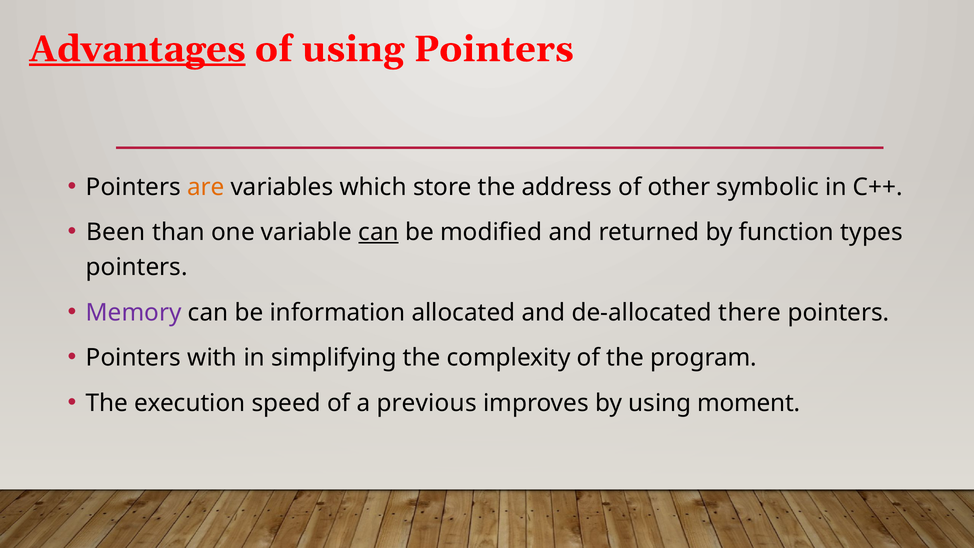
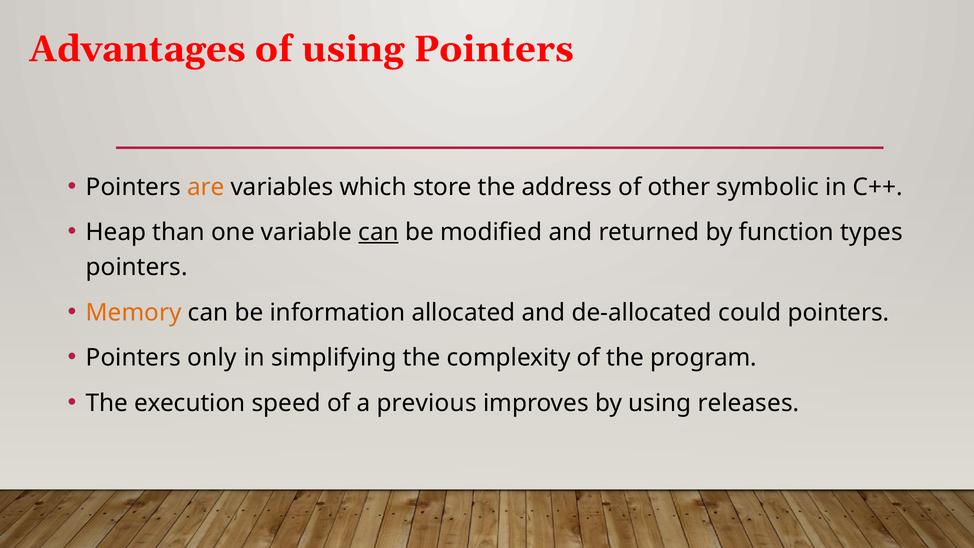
Advantages underline: present -> none (137, 49)
Been: Been -> Heap (116, 232)
Memory colour: purple -> orange (134, 312)
there: there -> could (750, 312)
with: with -> only (212, 358)
moment: moment -> releases (748, 403)
